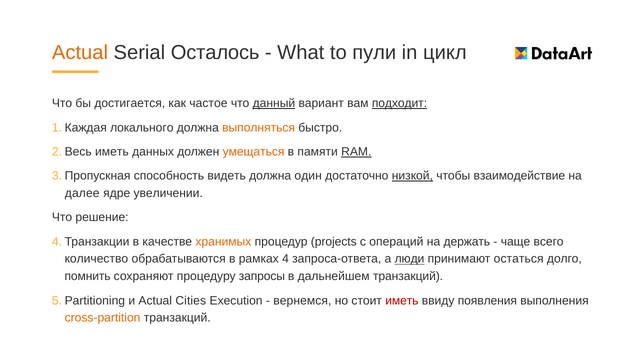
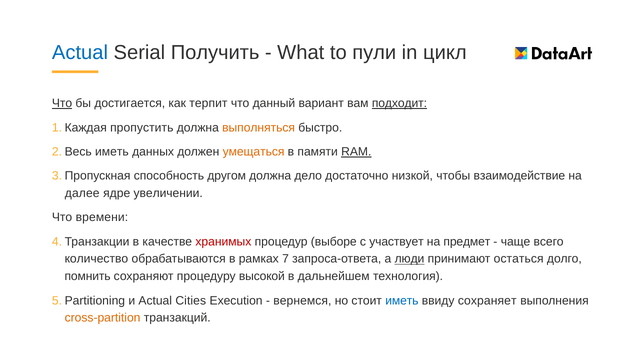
Actual colour: orange -> blue (80, 52)
Осталось: Осталось -> Получить (215, 52)
Что underline: none -> present (62, 103)
частое: частое -> терпит (208, 103)
данный underline: present -> none (274, 103)
локального: локального -> пропустить (142, 127)
видеть: видеть -> другом (227, 175)
один: один -> дело (308, 175)
низкой underline: present -> none (412, 175)
решение: решение -> времени (102, 217)
хранимых colour: orange -> red (223, 241)
projects: projects -> выборе (334, 241)
операций: операций -> участвует (396, 241)
держать: держать -> предмет (467, 241)
4: 4 -> 7 (285, 258)
запросы: запросы -> высокой (262, 276)
дальнейшем транзакций: транзакций -> технология (408, 276)
иметь colour: red -> blue (402, 300)
появления: появления -> сохраняет (487, 300)
